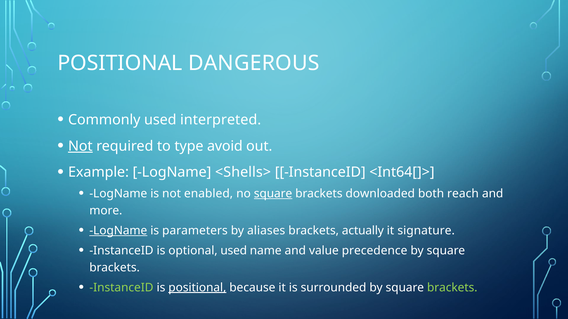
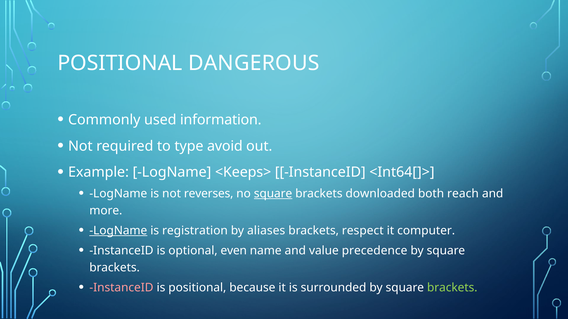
interpreted: interpreted -> information (221, 120)
Not underline: present -> none (80, 146)
<Shells>: <Shells> -> <Keeps> (243, 173)
enabled: enabled -> reverses (209, 194)
parameters: parameters -> registration (195, 231)
actually: actually -> respect (363, 231)
signature: signature -> computer (426, 231)
optional used: used -> even (234, 251)
InstanceID colour: light green -> pink (121, 288)
positional underline: present -> none (197, 288)
